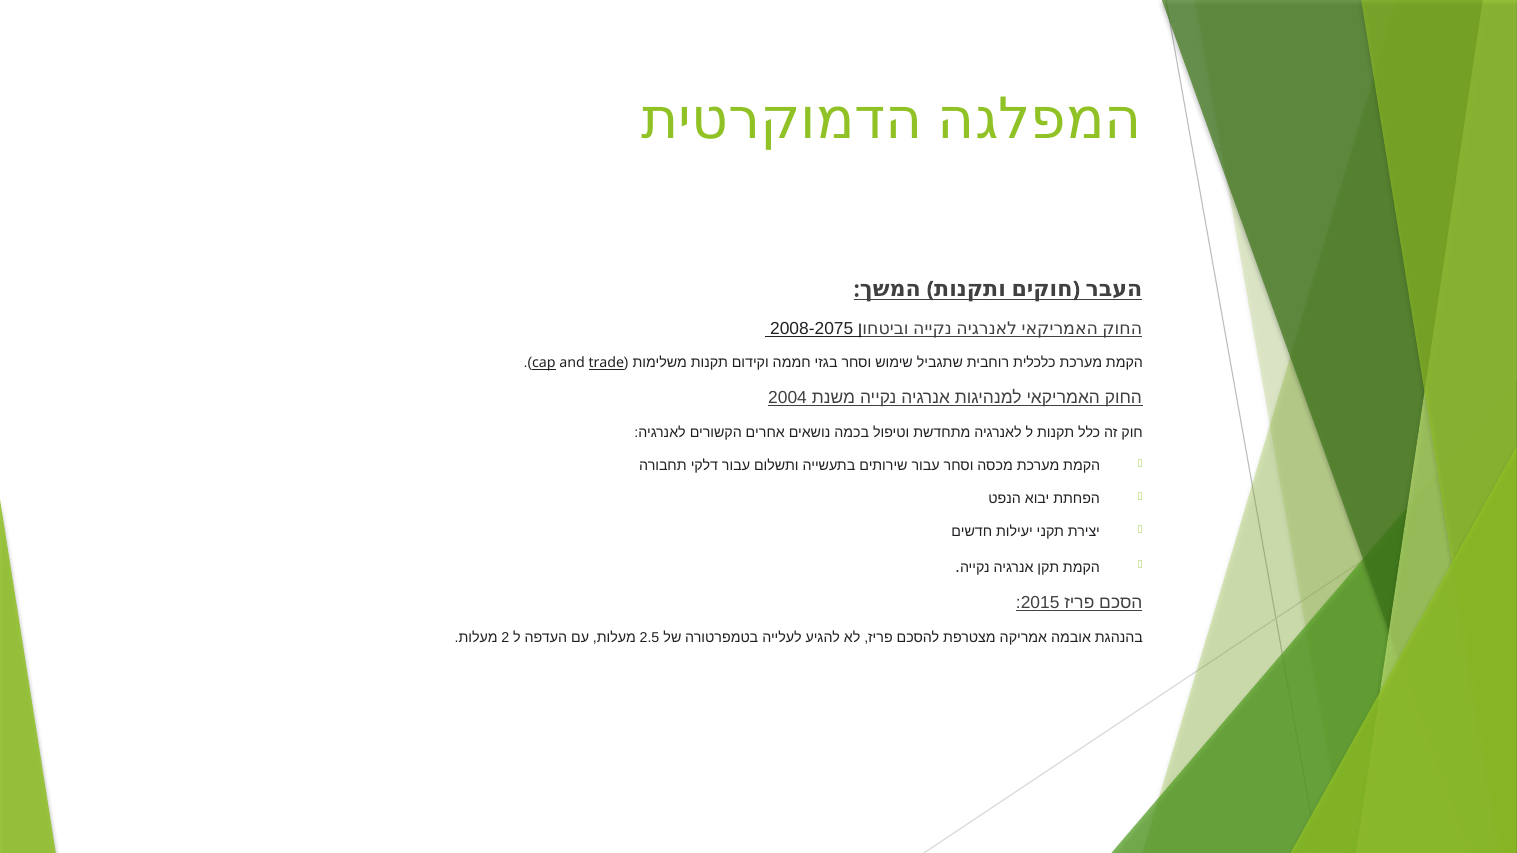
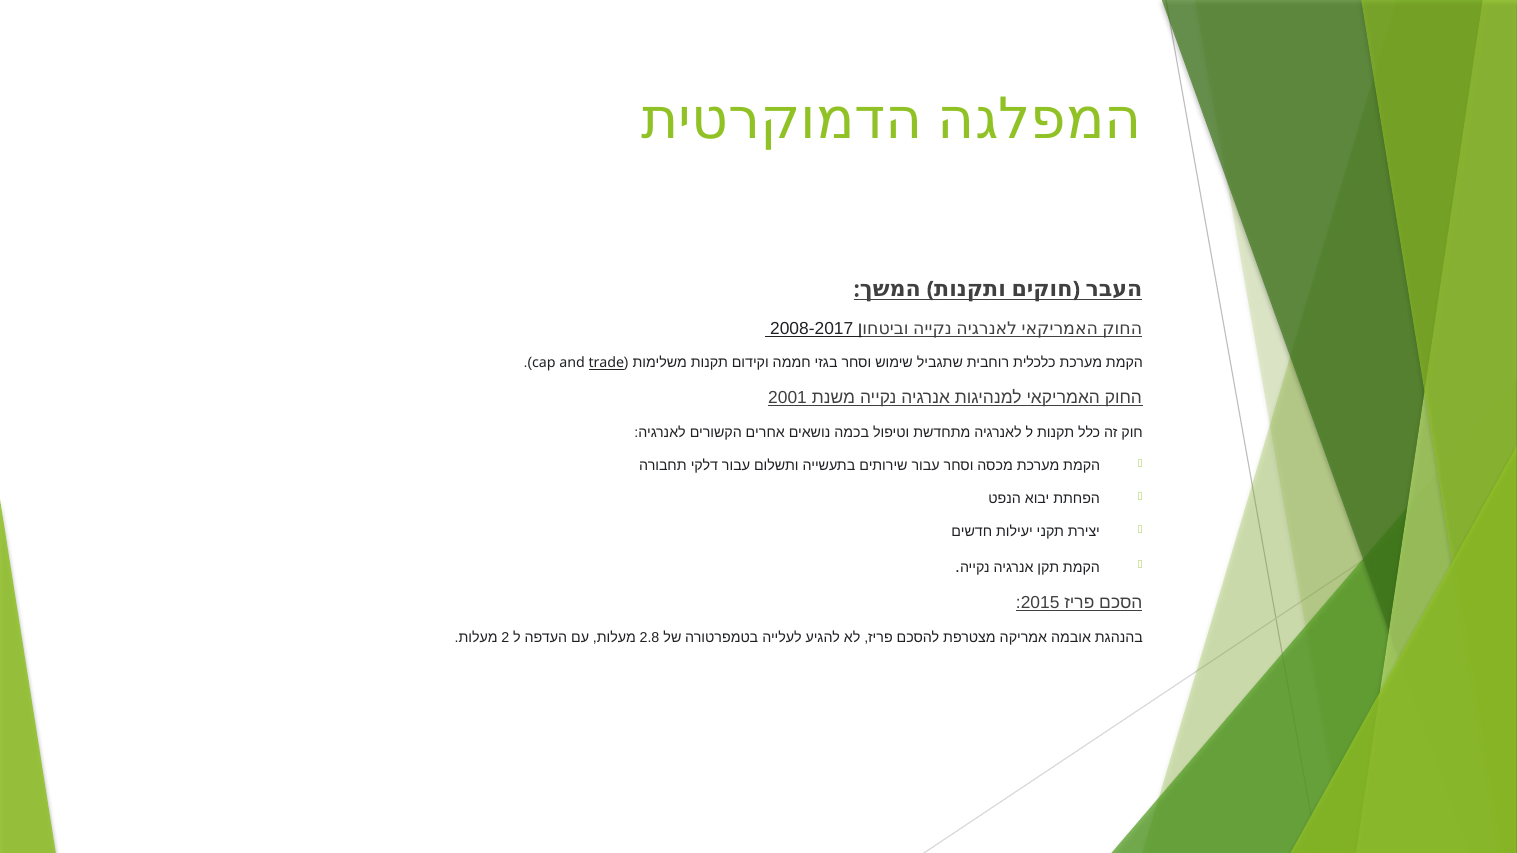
2008-2075: 2008-2075 -> 2008-2017 (812, 329)
cap underline: present -> none (544, 363)
2004: 2004 -> 2001 (788, 398)
2.5: 2.5 -> 2.8 (649, 638)
